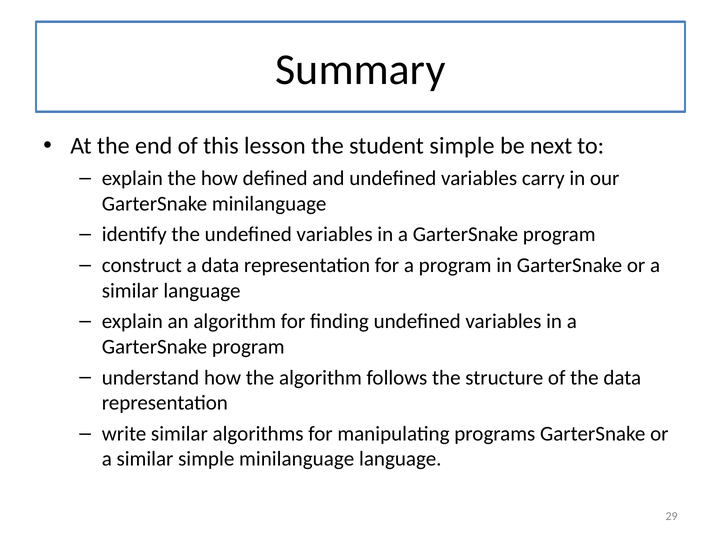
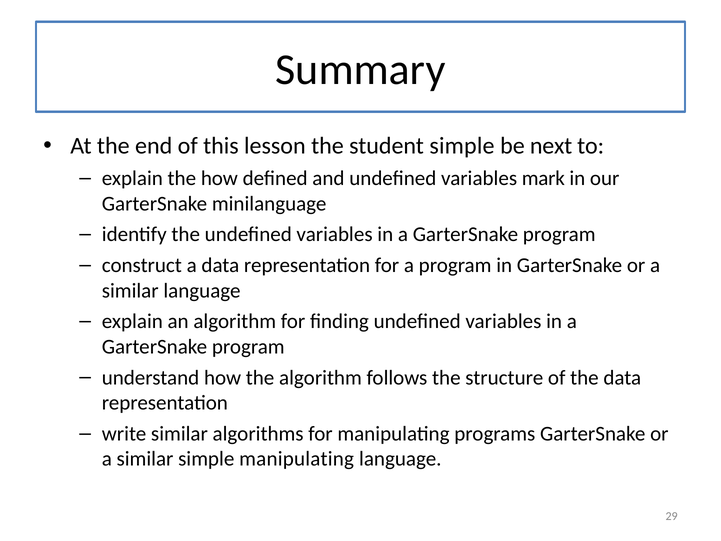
carry: carry -> mark (543, 178)
simple minilanguage: minilanguage -> manipulating (297, 459)
